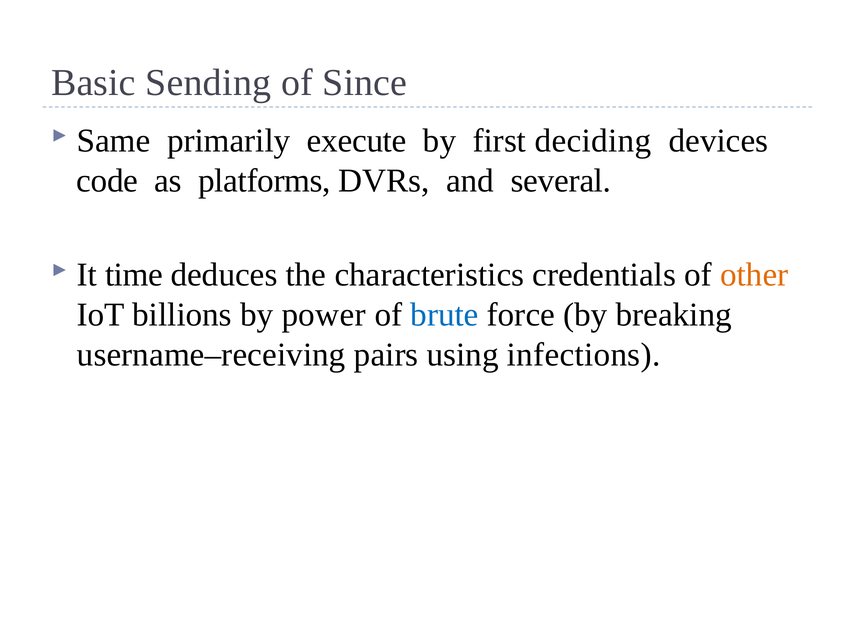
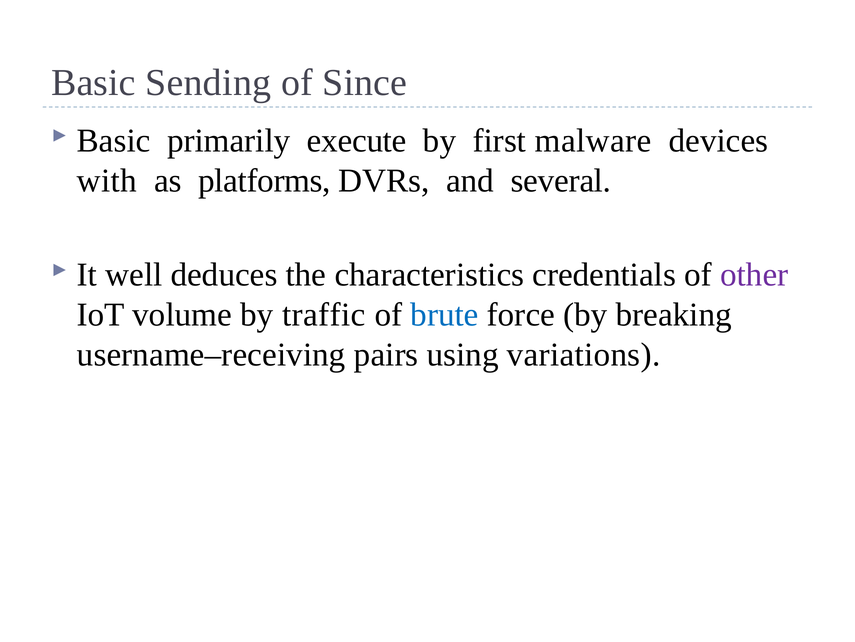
Same: Same -> Basic (114, 141)
deciding: deciding -> malware (593, 141)
code: code -> with (107, 180)
time: time -> well (134, 275)
other colour: orange -> purple (754, 275)
billions: billions -> volume (182, 315)
power: power -> traffic (324, 315)
infections: infections -> variations (584, 354)
